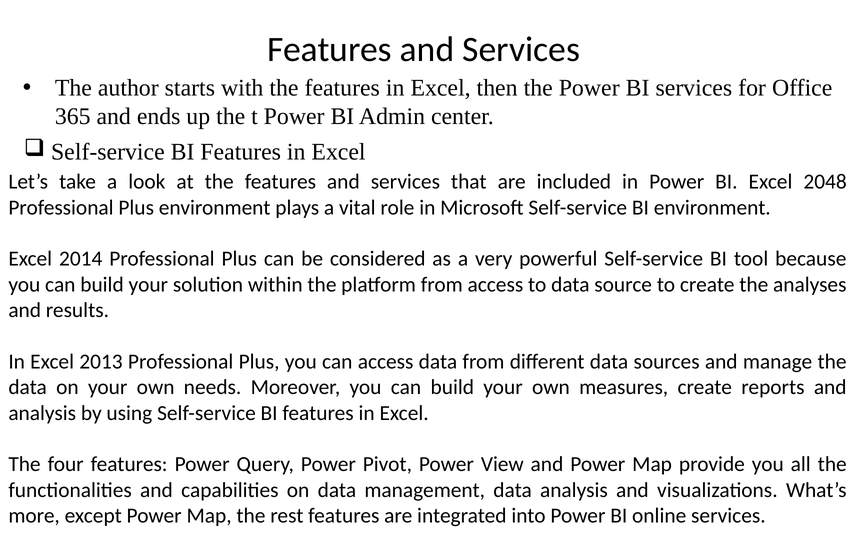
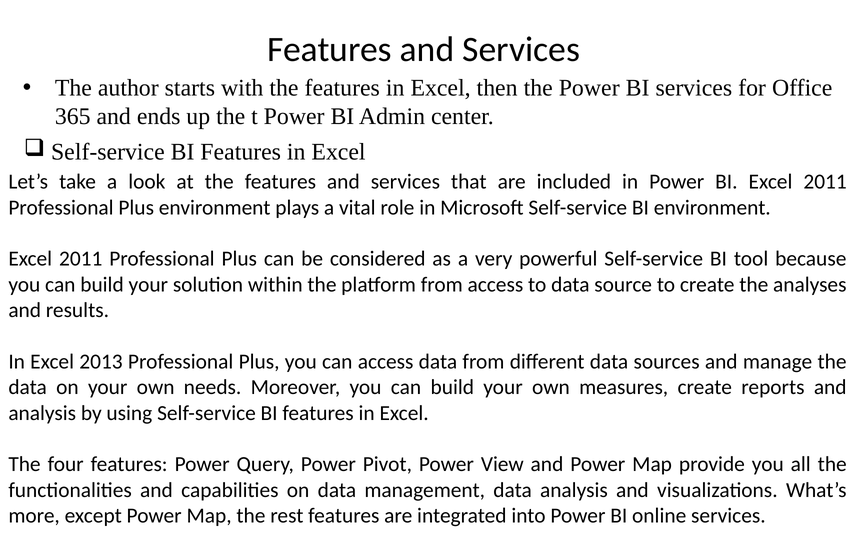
BI Excel 2048: 2048 -> 2011 (825, 182)
2014: 2014 -> 2011 (81, 259)
